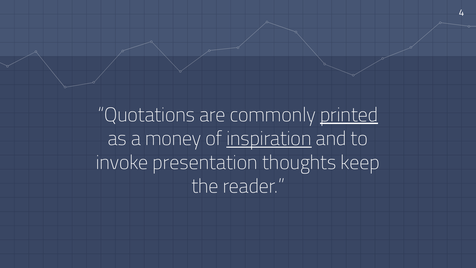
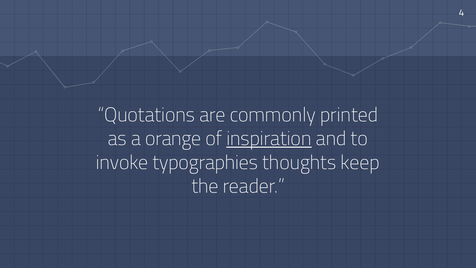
printed underline: present -> none (349, 115)
money: money -> orange (173, 139)
presentation: presentation -> typographies (205, 162)
